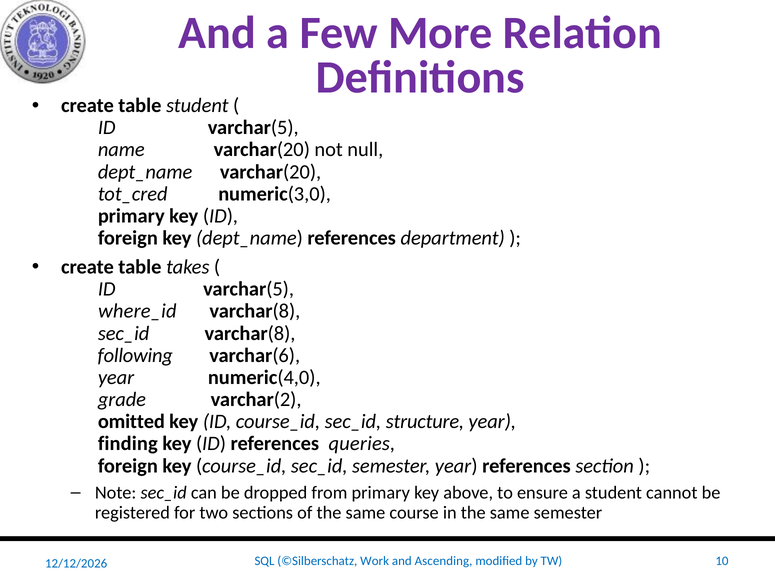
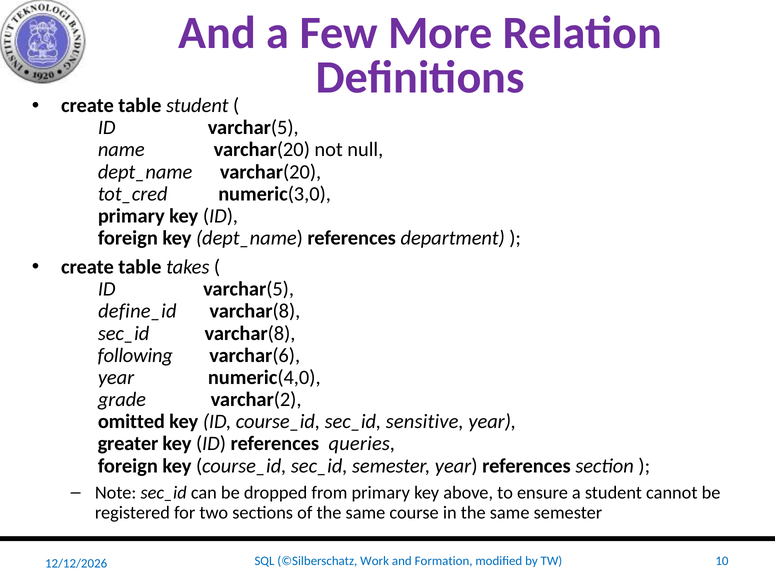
where_id: where_id -> define_id (137, 311)
structure: structure -> sensitive (425, 422)
finding: finding -> greater (128, 444)
Ascending: Ascending -> Formation (444, 561)
